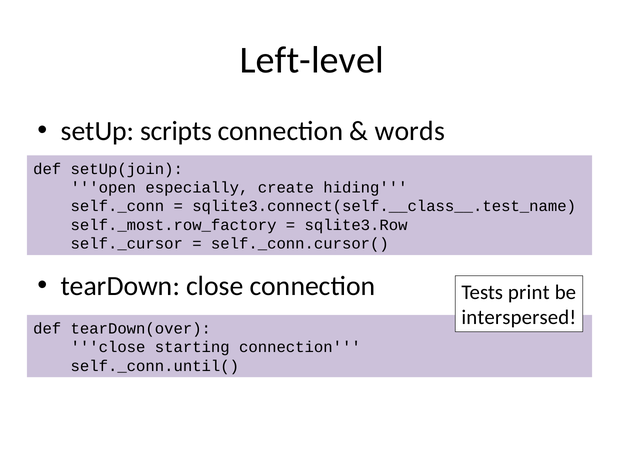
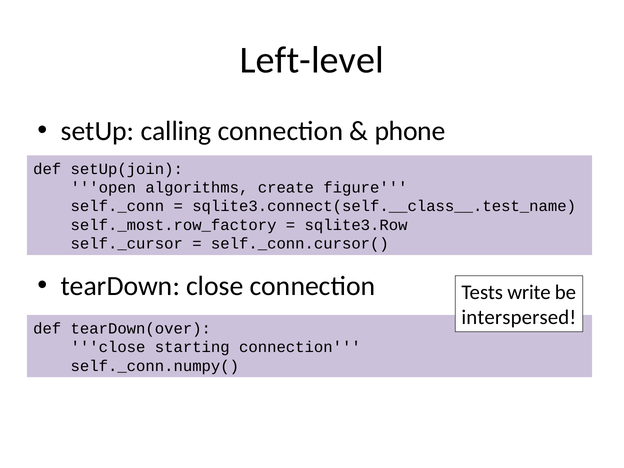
scripts: scripts -> calling (176, 131)
words: words -> phone (410, 131)
especially: especially -> algorithms (197, 188)
hiding: hiding -> figure (365, 188)
print: print -> write (529, 293)
self._conn.until(: self._conn.until( -> self._conn.numpy( (155, 366)
